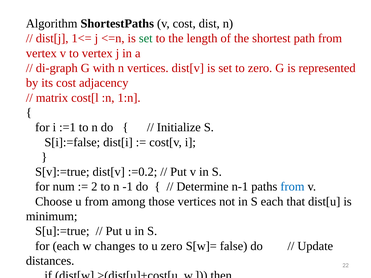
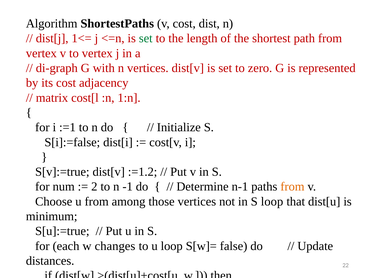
:=0.2: :=0.2 -> :=1.2 (143, 172)
from colour: blue -> orange (292, 187)
S each: each -> loop (272, 202)
u zero: zero -> loop (172, 246)
